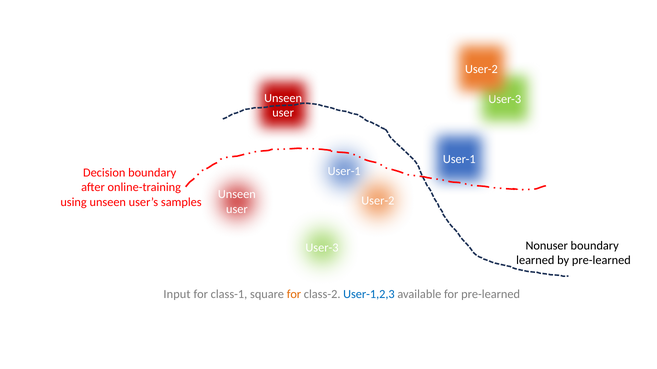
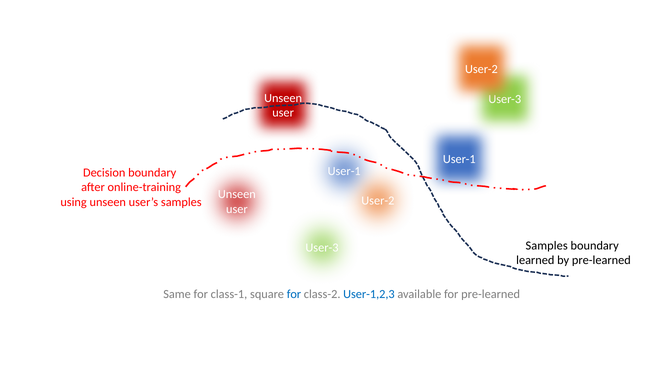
Nonuser: Nonuser -> Samples (547, 246)
Input: Input -> Same (177, 295)
for colour: orange -> blue (294, 295)
